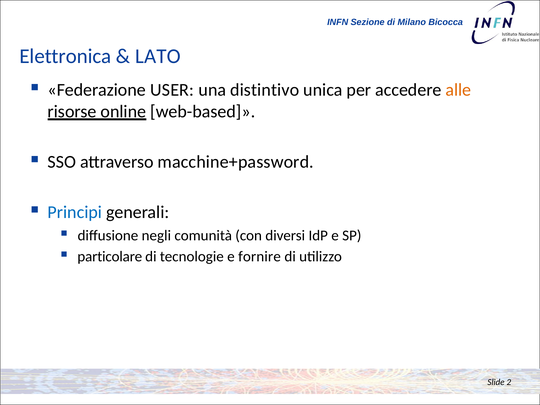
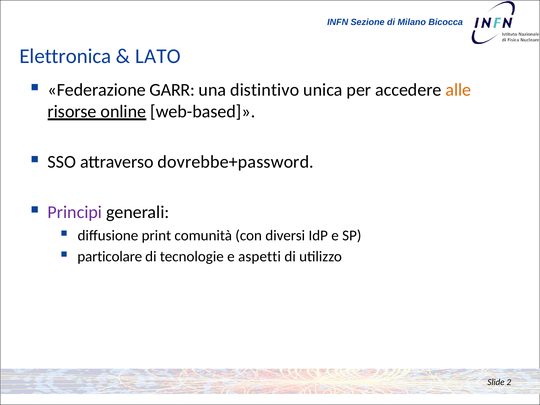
USER: USER -> GARR (172, 90)
macchine+password: macchine+password -> dovrebbe+password (236, 162)
Principi colour: blue -> purple (75, 212)
negli: negli -> print (156, 236)
fornire: fornire -> aspetti (260, 257)
